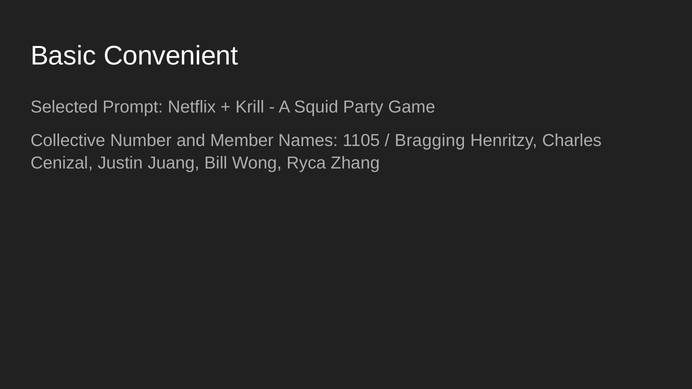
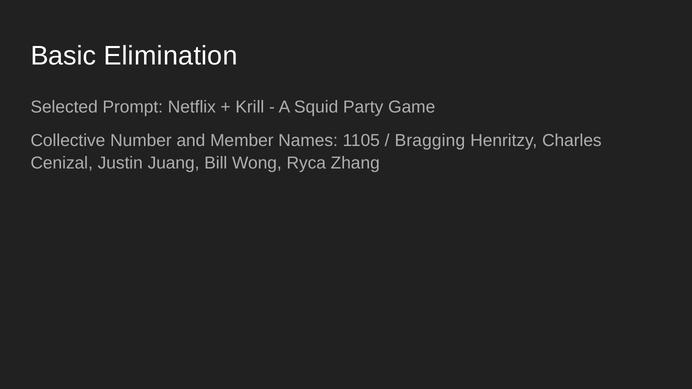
Convenient: Convenient -> Elimination (171, 56)
